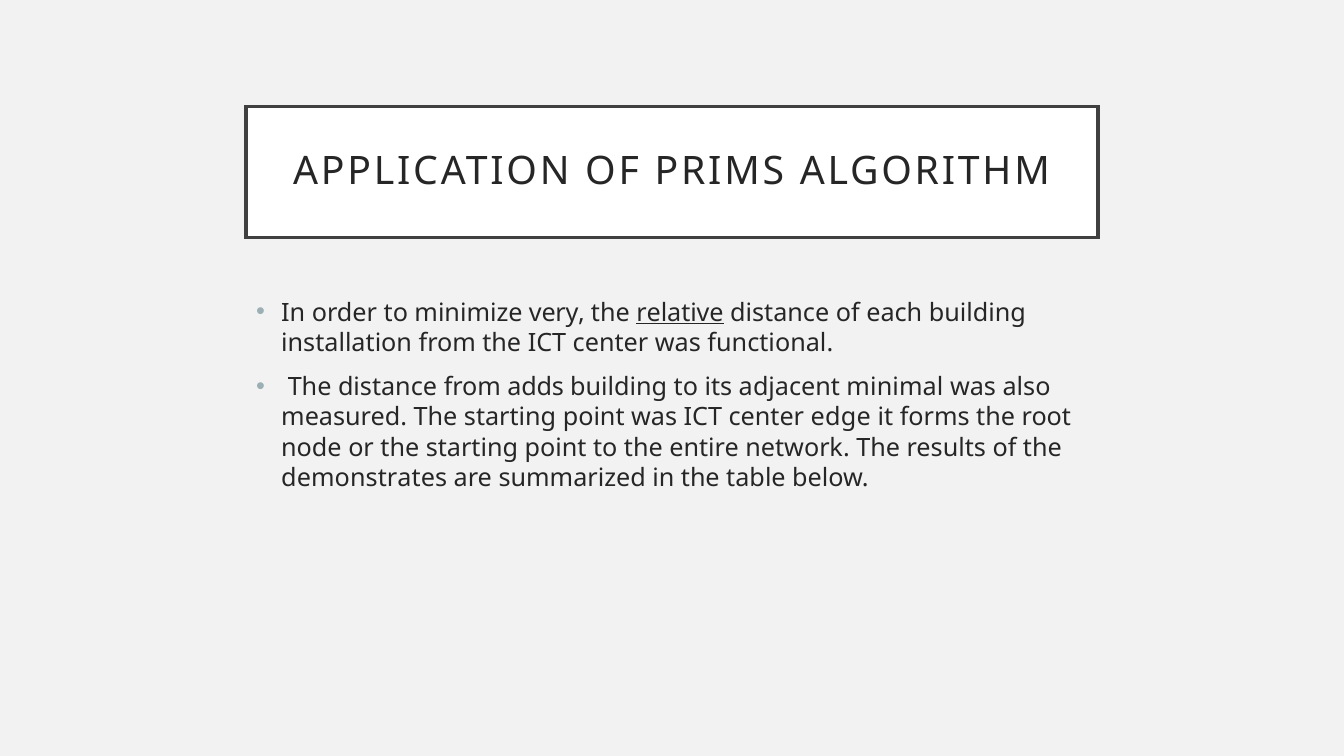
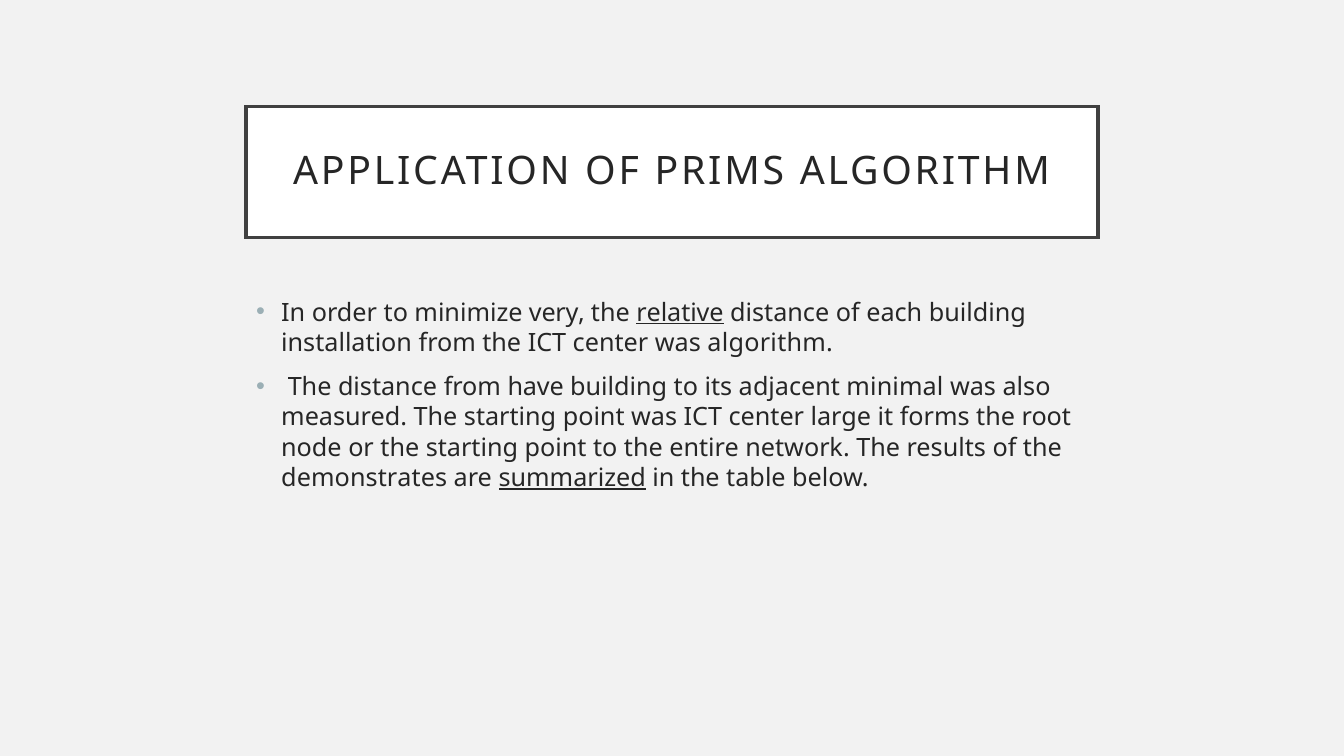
was functional: functional -> algorithm (770, 343)
adds: adds -> have (536, 387)
edge: edge -> large (841, 417)
summarized underline: none -> present (572, 478)
